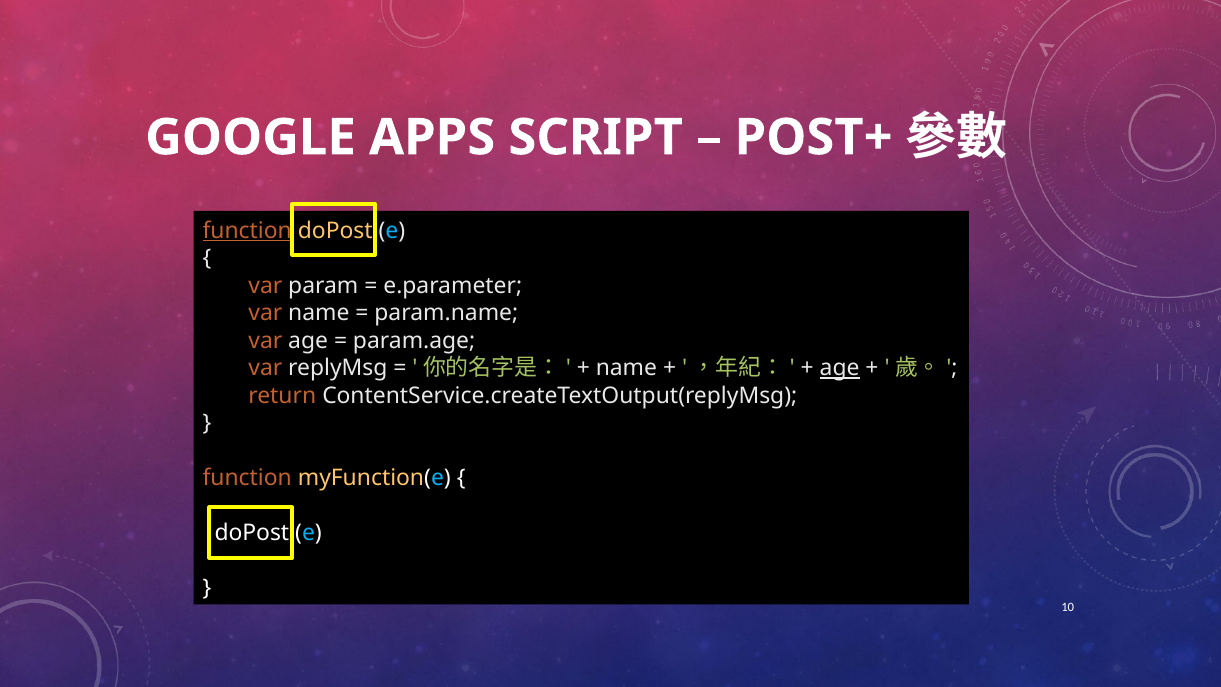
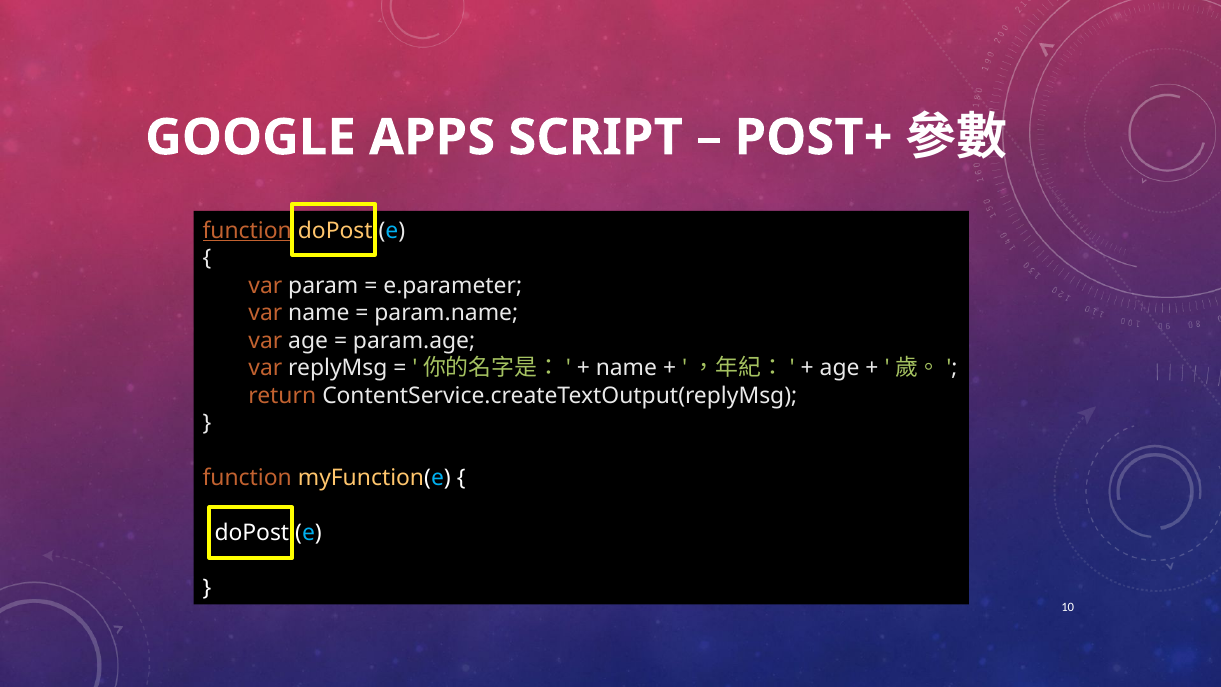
age underline: present -> none (840, 368)
